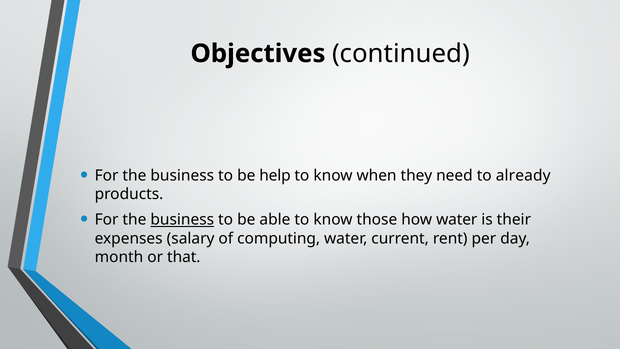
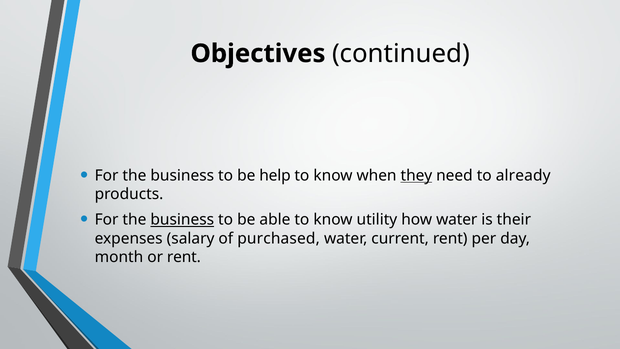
they underline: none -> present (416, 175)
those: those -> utility (377, 220)
computing: computing -> purchased (279, 238)
or that: that -> rent (184, 257)
